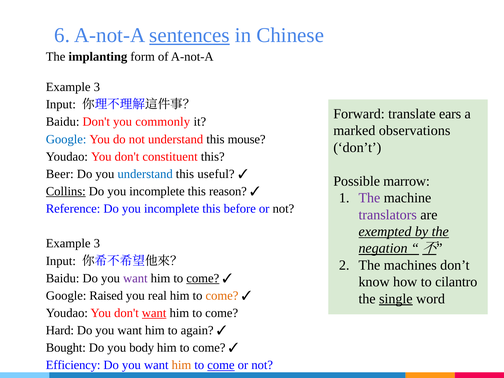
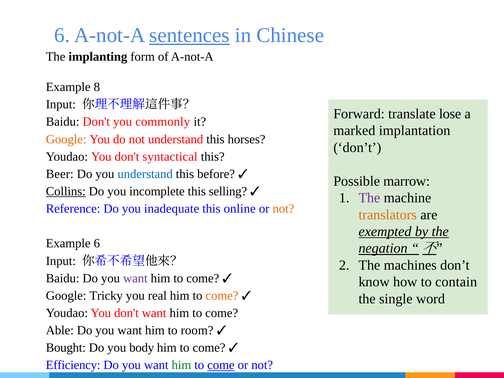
3: 3 -> 8 (97, 87)
ears: ears -> lose (450, 114)
observations: observations -> implantation (415, 131)
Google colour: blue -> orange (66, 139)
mouse: mouse -> horses (247, 139)
constituent: constituent -> syntactical (170, 157)
useful: useful -> before (216, 174)
reason: reason -> selling (228, 191)
Reference Do you incomplete: incomplete -> inadequate (172, 209)
before: before -> online (240, 209)
not colour: black -> orange (283, 209)
translators colour: purple -> orange (388, 215)
3: 3 -> 6 (97, 243)
come underline: present -> none (203, 278)
cilantro: cilantro -> contain (456, 282)
Raised: Raised -> Tricky (106, 296)
single underline: present -> none (396, 299)
want underline: present -> none (154, 313)
Hard: Hard -> Able (60, 330)
again: again -> room (197, 330)
him colour: orange -> green (181, 365)
